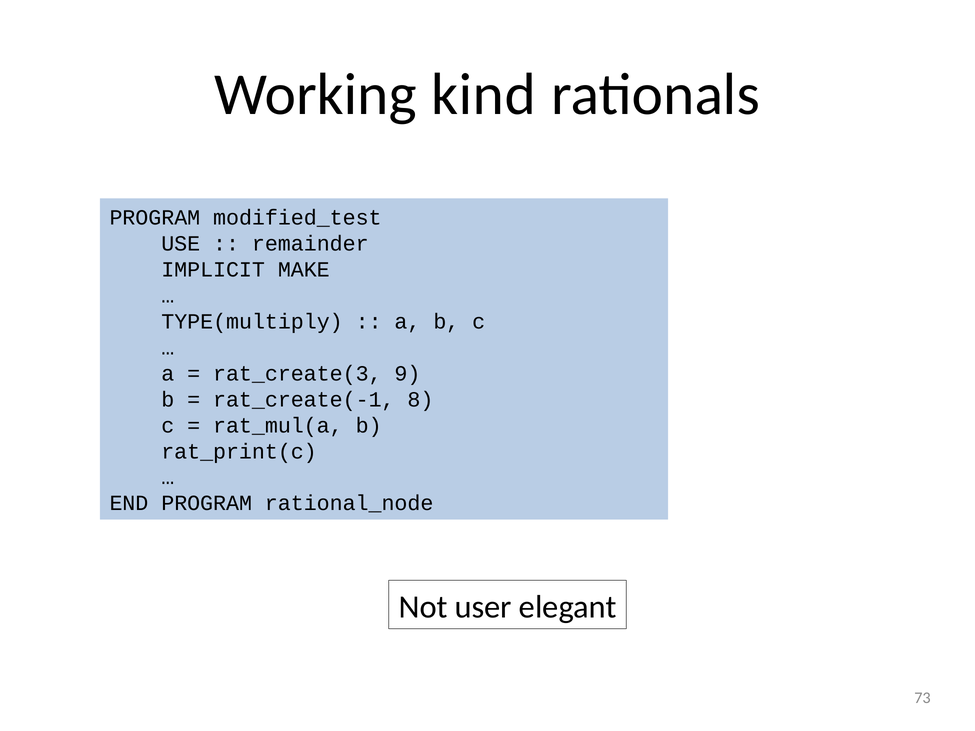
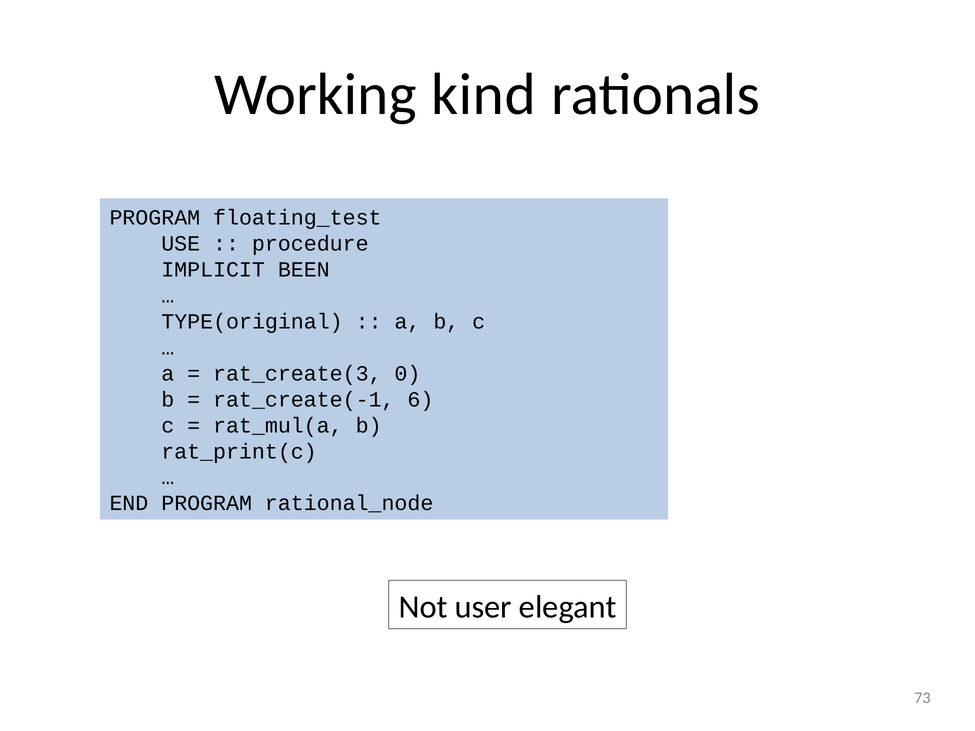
modified_test: modified_test -> floating_test (297, 218)
remainder: remainder -> procedure (310, 244)
MAKE: MAKE -> BEEN (304, 270)
TYPE(multiply: TYPE(multiply -> TYPE(original (252, 322)
9: 9 -> 0 (407, 374)
8: 8 -> 6 (420, 400)
